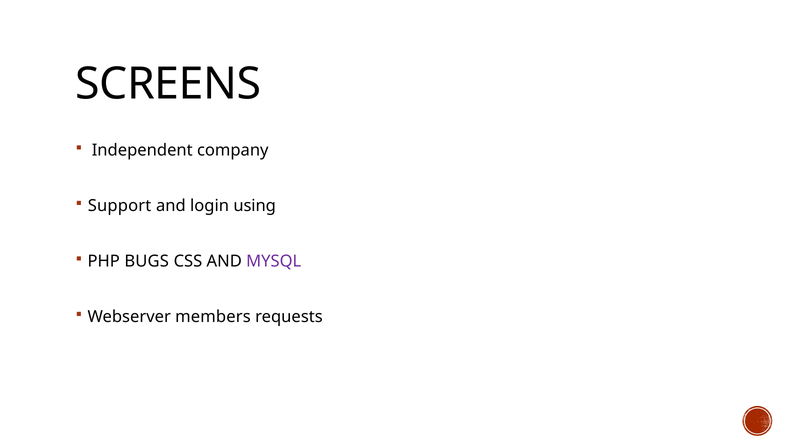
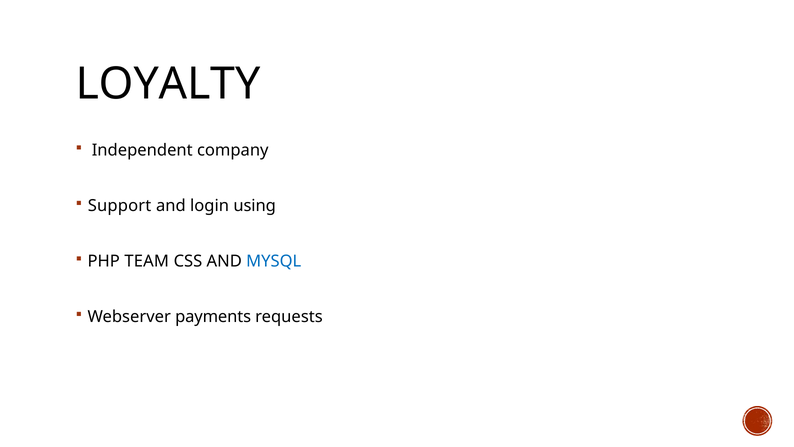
SCREENS: SCREENS -> LOYALTY (168, 84)
BUGS: BUGS -> TEAM (147, 261)
MYSQL colour: purple -> blue (274, 261)
members: members -> payments (213, 317)
